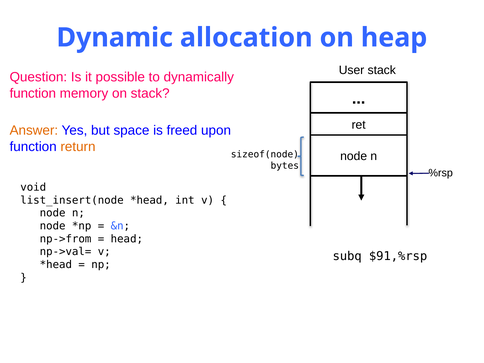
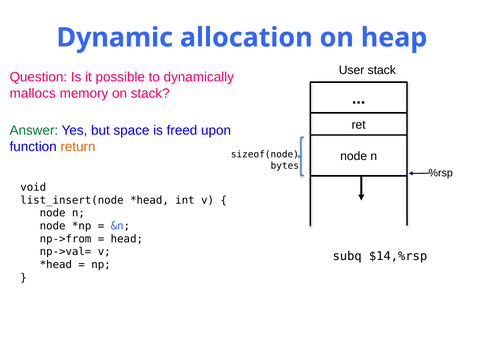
function: function -> mallocs (33, 93)
Answer colour: orange -> green (34, 130)
$91,%rsp: $91,%rsp -> $14,%rsp (398, 256)
